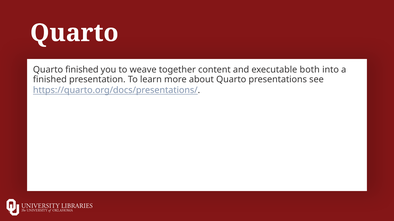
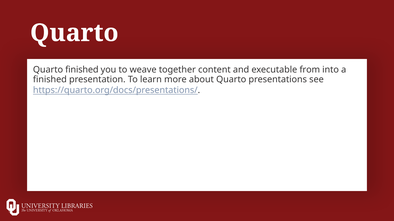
both: both -> from (310, 70)
